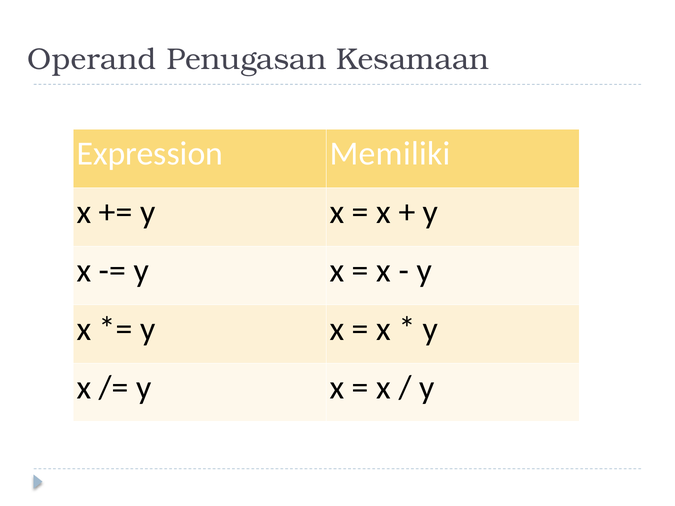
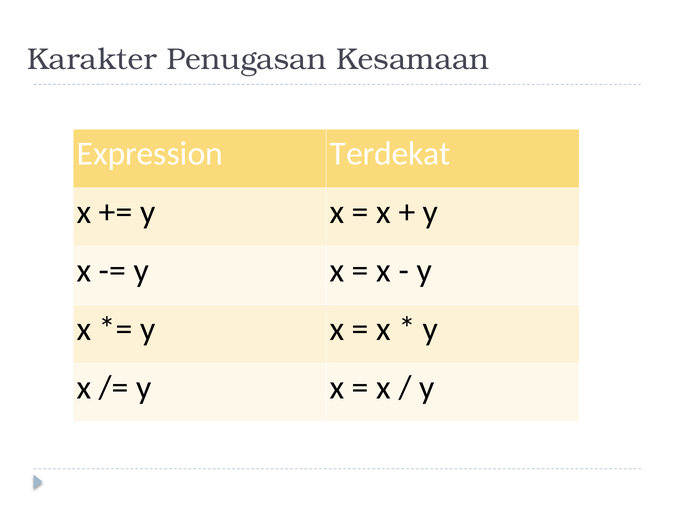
Operand: Operand -> Karakter (92, 59)
Memiliki: Memiliki -> Terdekat (390, 154)
